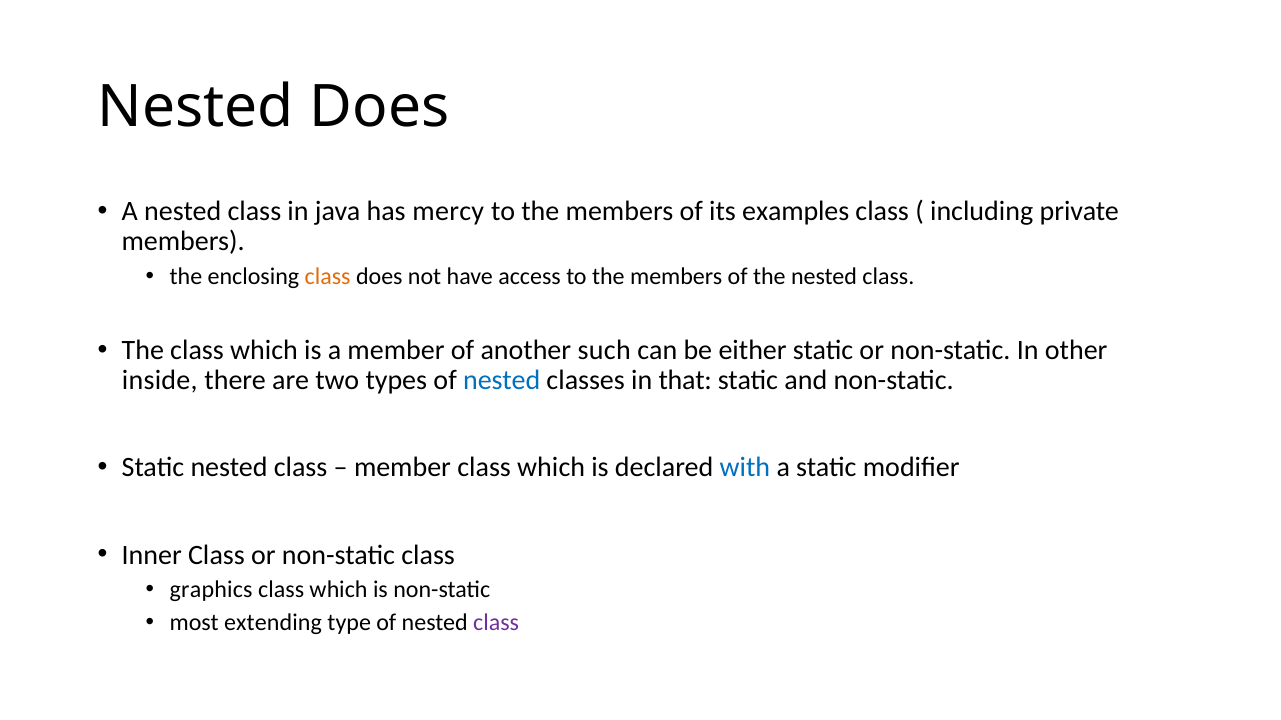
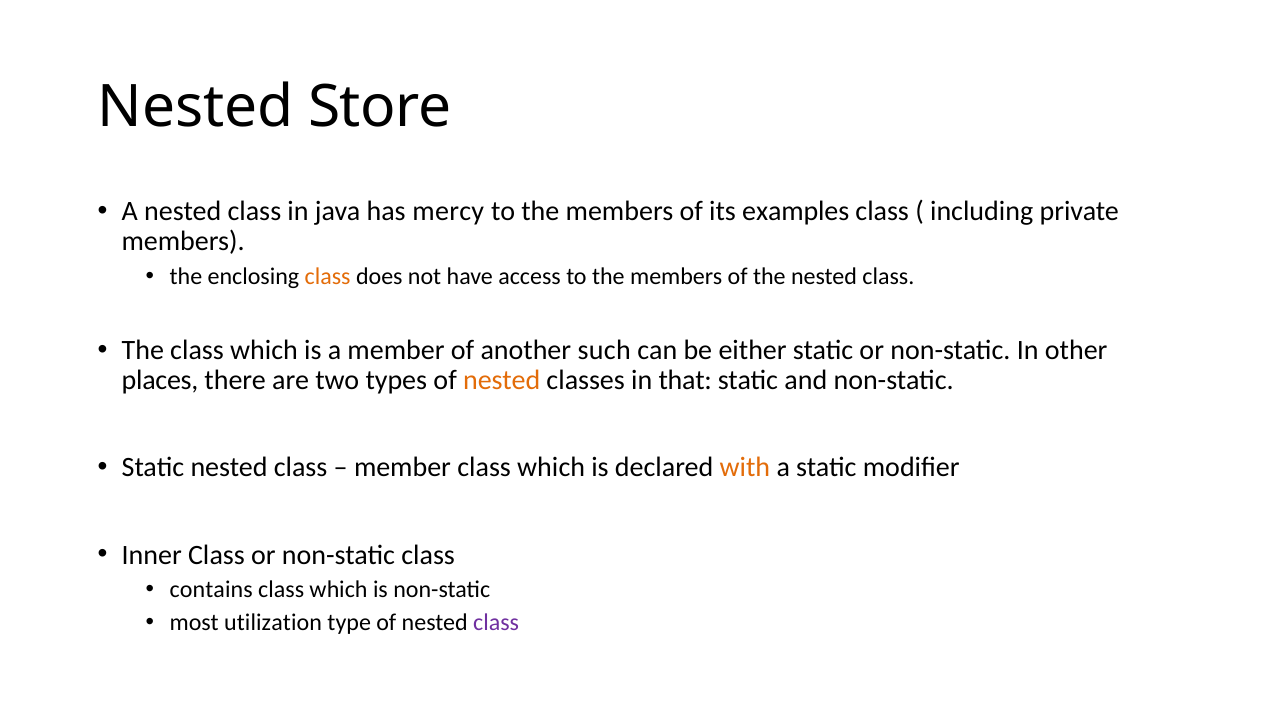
Nested Does: Does -> Store (380, 108)
inside: inside -> places (160, 381)
nested colour: blue -> orange (502, 381)
with colour: blue -> orange (745, 468)
graphics: graphics -> contains (211, 590)
extending: extending -> utilization (273, 623)
